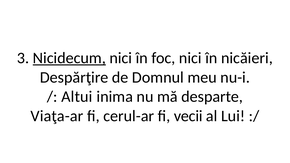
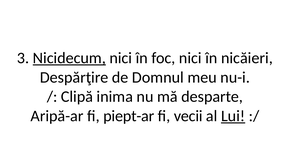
Altui: Altui -> Clipă (77, 97)
Viaţa-ar: Viaţa-ar -> Aripă-ar (57, 116)
cerul-ar: cerul-ar -> piept-ar (129, 116)
Lui underline: none -> present (233, 116)
